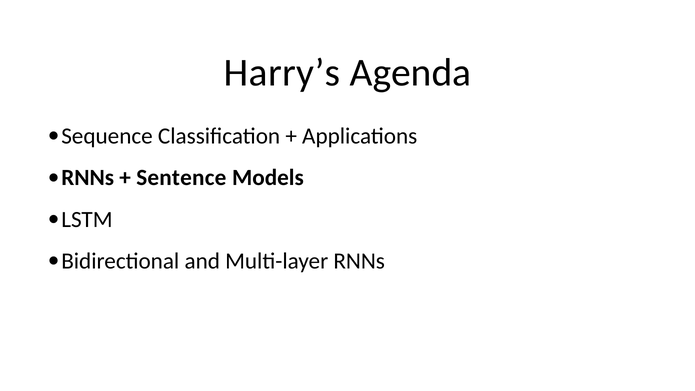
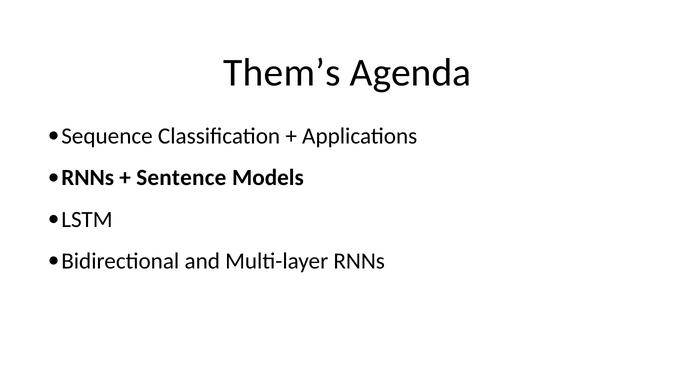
Harry’s: Harry’s -> Them’s (282, 73)
